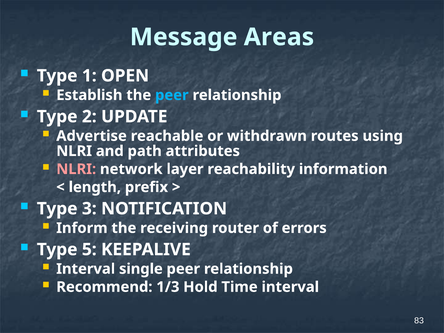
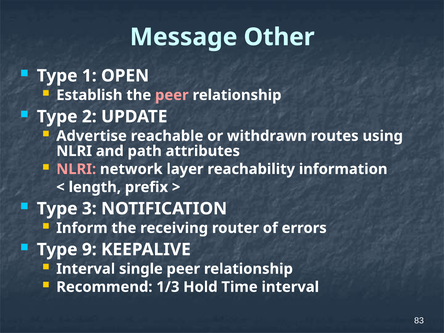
Areas: Areas -> Other (279, 37)
peer colour: light blue -> pink (172, 95)
5: 5 -> 9 (89, 250)
